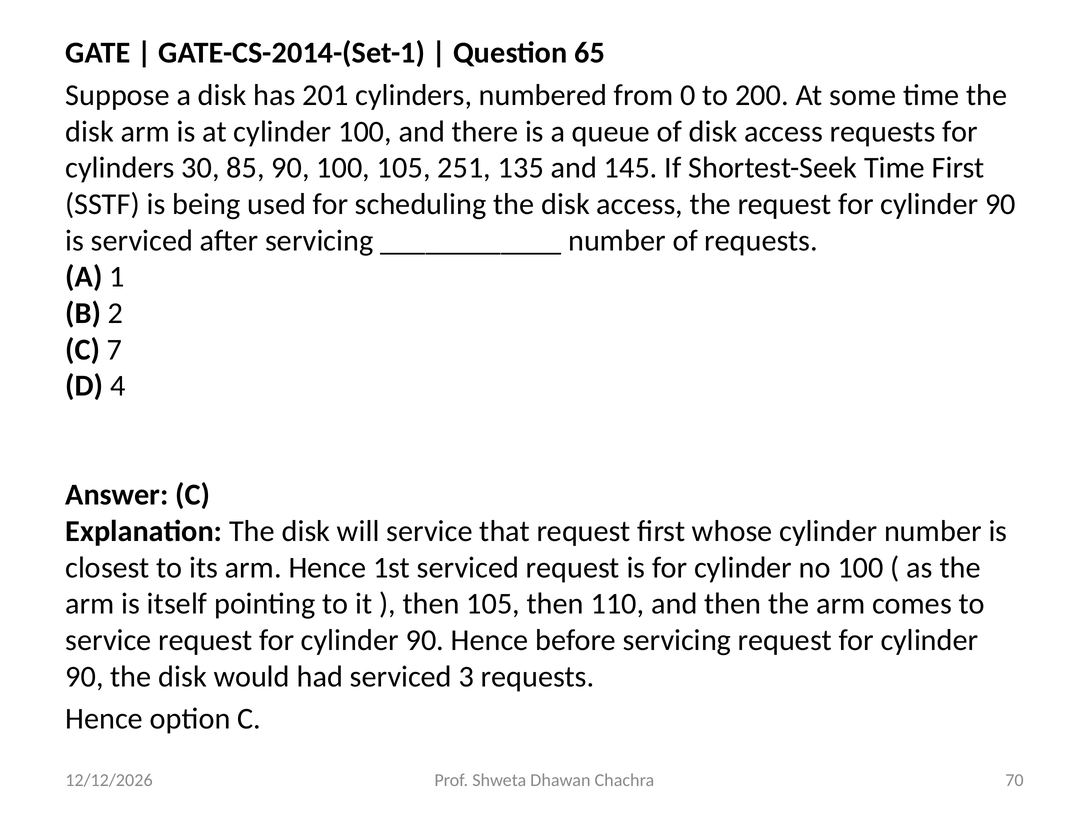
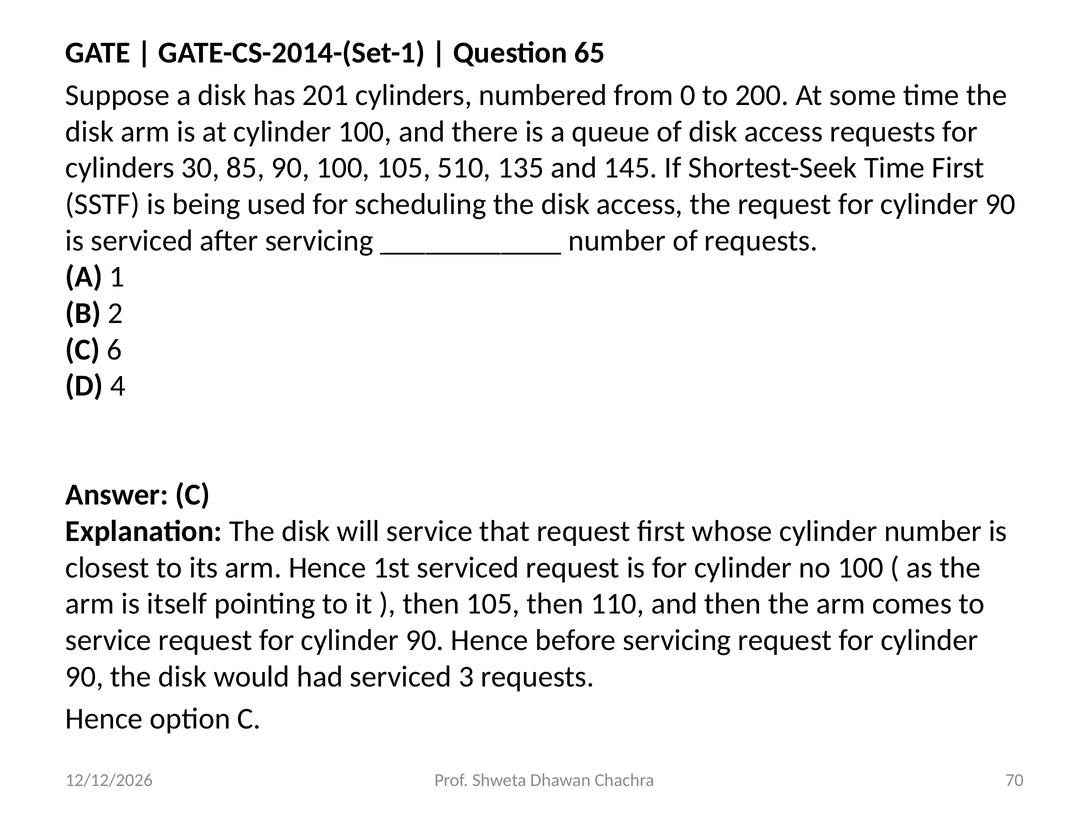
251: 251 -> 510 (464, 168)
7: 7 -> 6 (115, 350)
